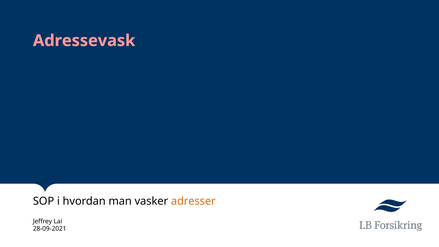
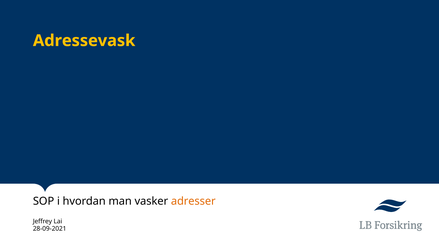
Adressevask colour: pink -> yellow (84, 41)
